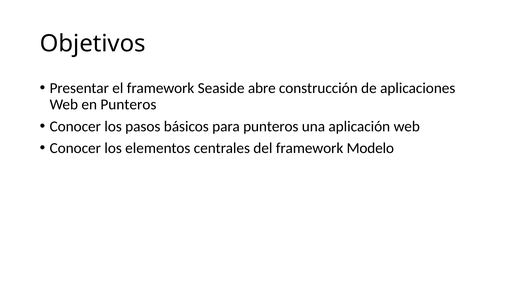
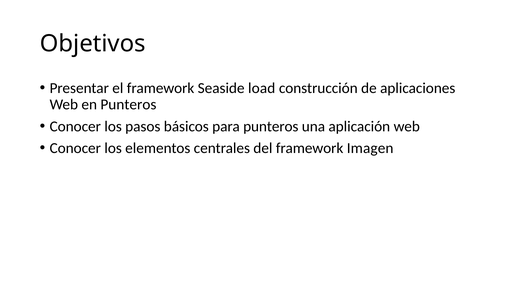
abre: abre -> load (262, 88)
Modelo: Modelo -> Imagen (370, 148)
